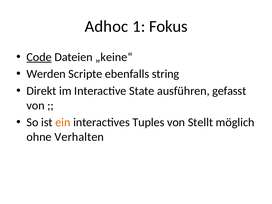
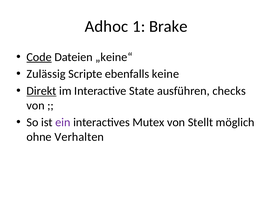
Fokus: Fokus -> Brake (168, 26)
Werden: Werden -> Zulässig (46, 74)
string: string -> keine (165, 74)
Direkt underline: none -> present (41, 91)
gefasst: gefasst -> checks (229, 91)
ein colour: orange -> purple (63, 122)
Tuples: Tuples -> Mutex (148, 122)
